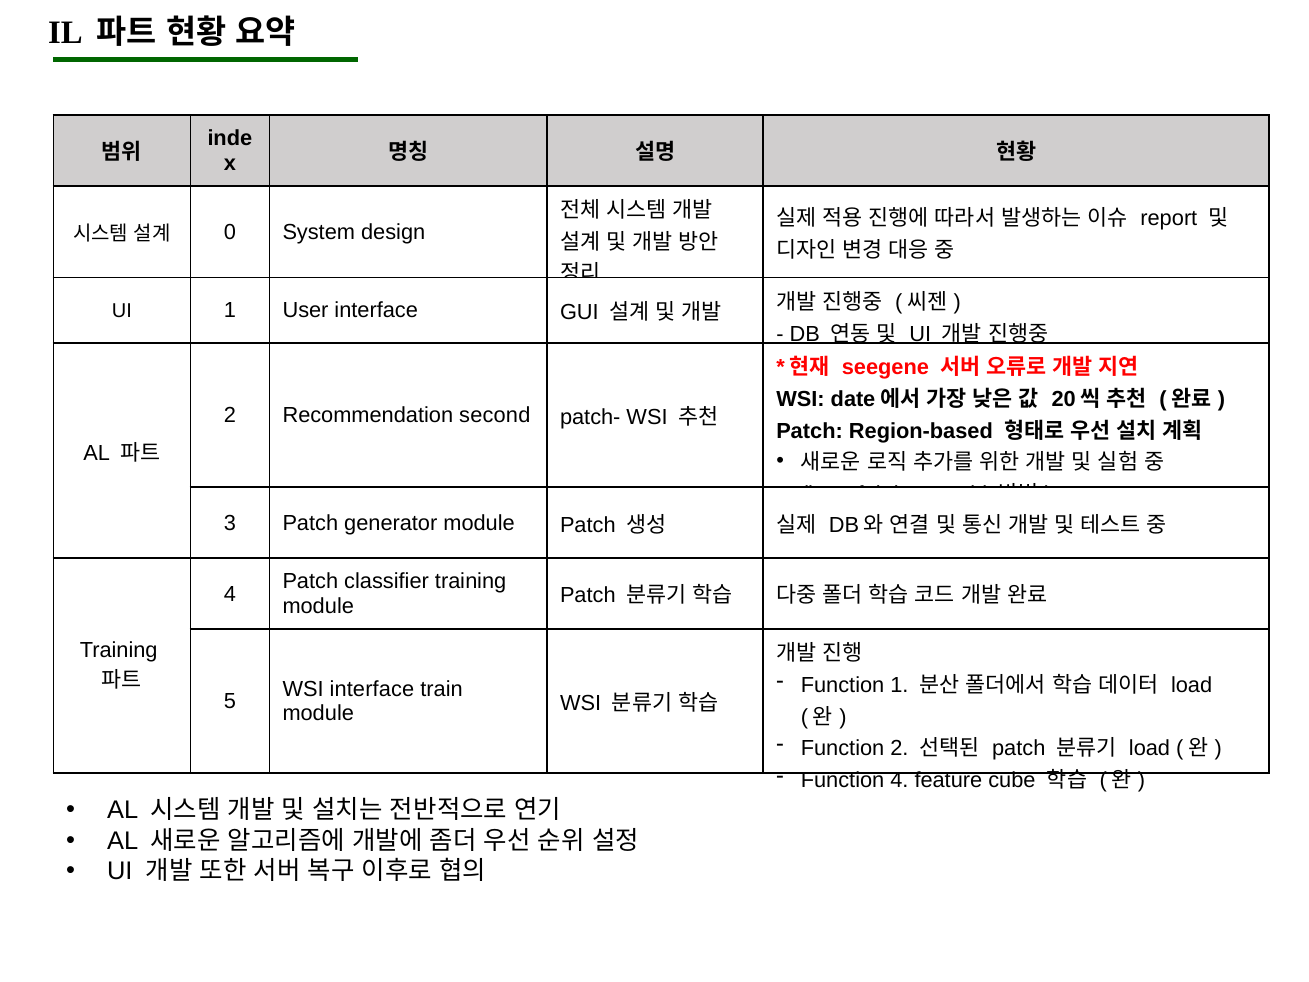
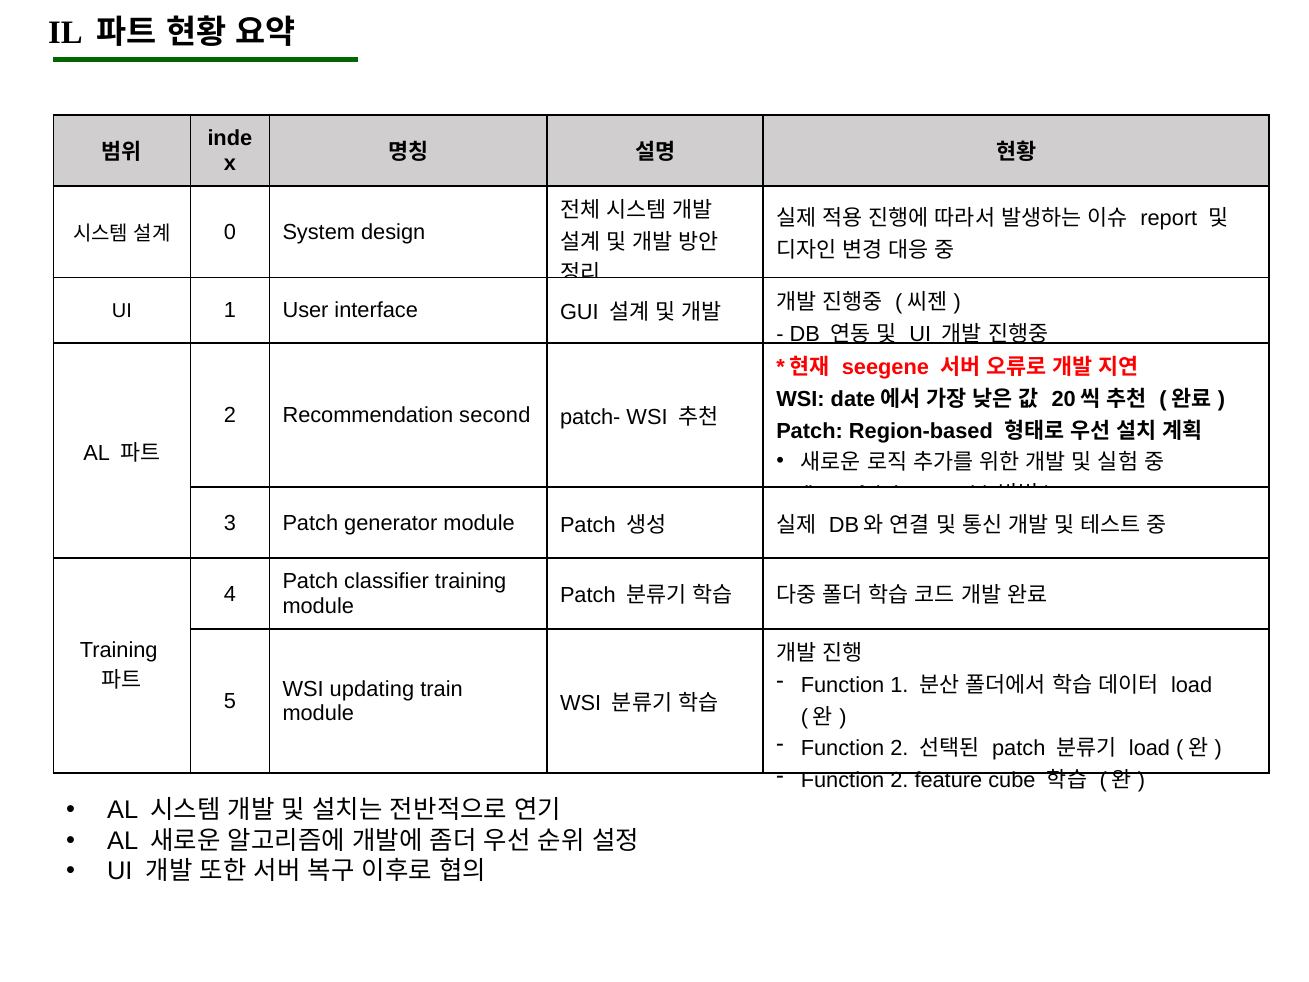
WSI interface: interface -> updating (372, 689)
4: 4 -> 2 (899, 780)
